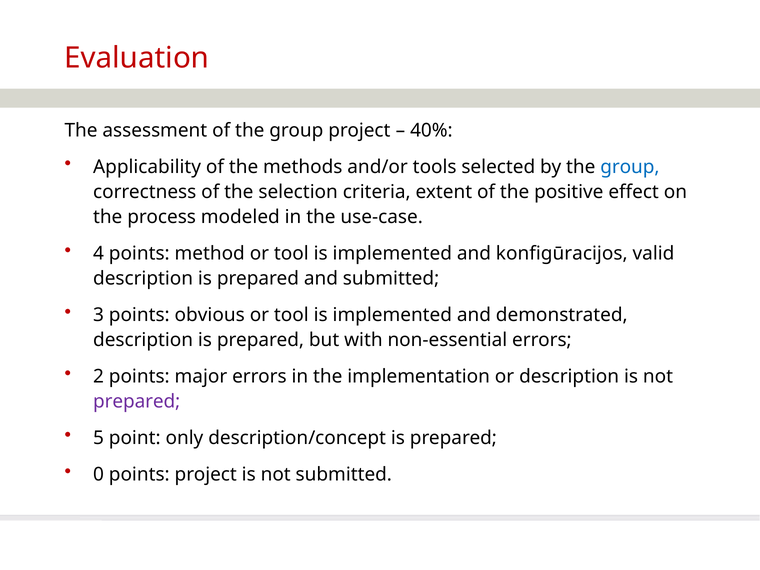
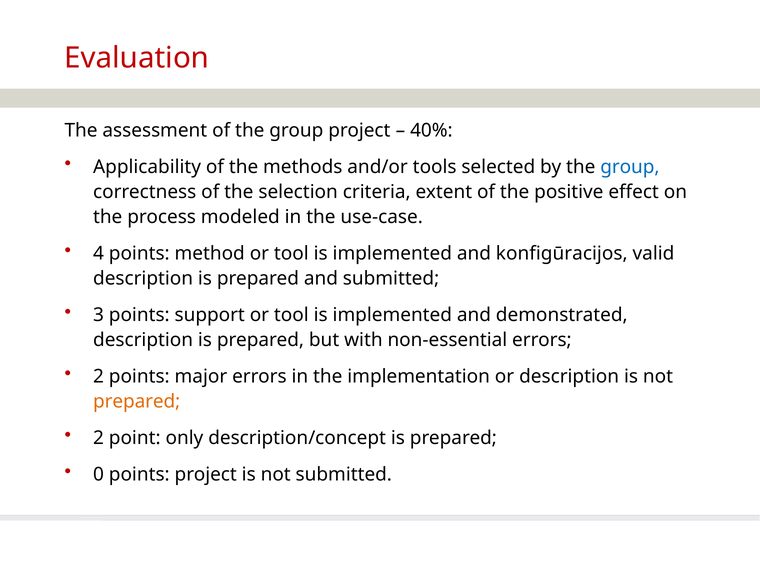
obvious: obvious -> support (210, 315)
prepared colour: purple -> orange (137, 402)
5: 5 -> 2 (99, 438)
